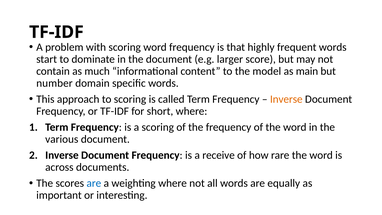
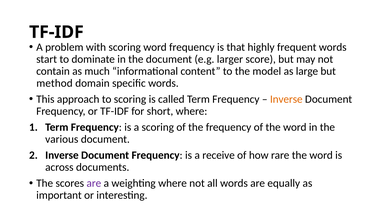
main: main -> large (307, 71)
number: number -> method (54, 83)
are colour: blue -> purple (94, 183)
